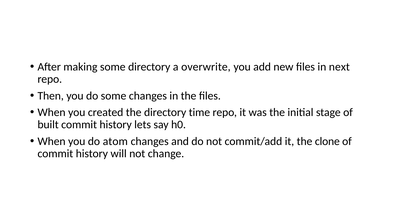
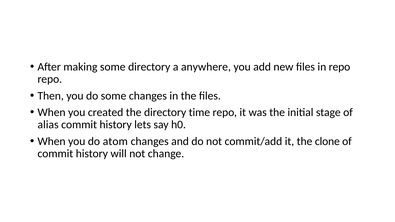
overwrite: overwrite -> anywhere (206, 67)
in next: next -> repo (339, 67)
built: built -> alias (48, 125)
